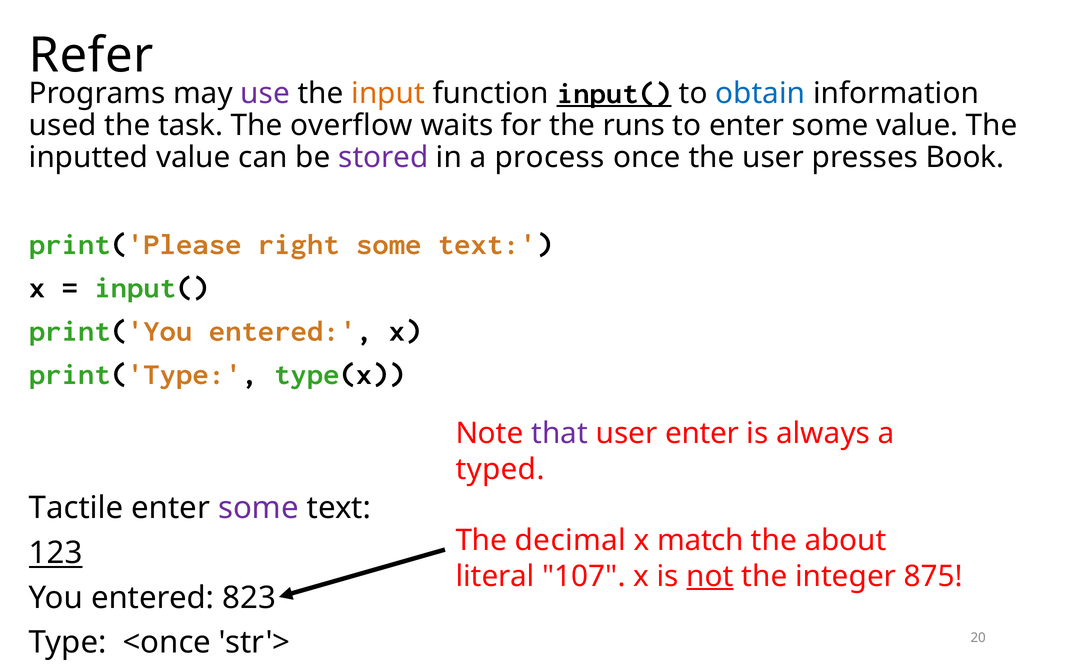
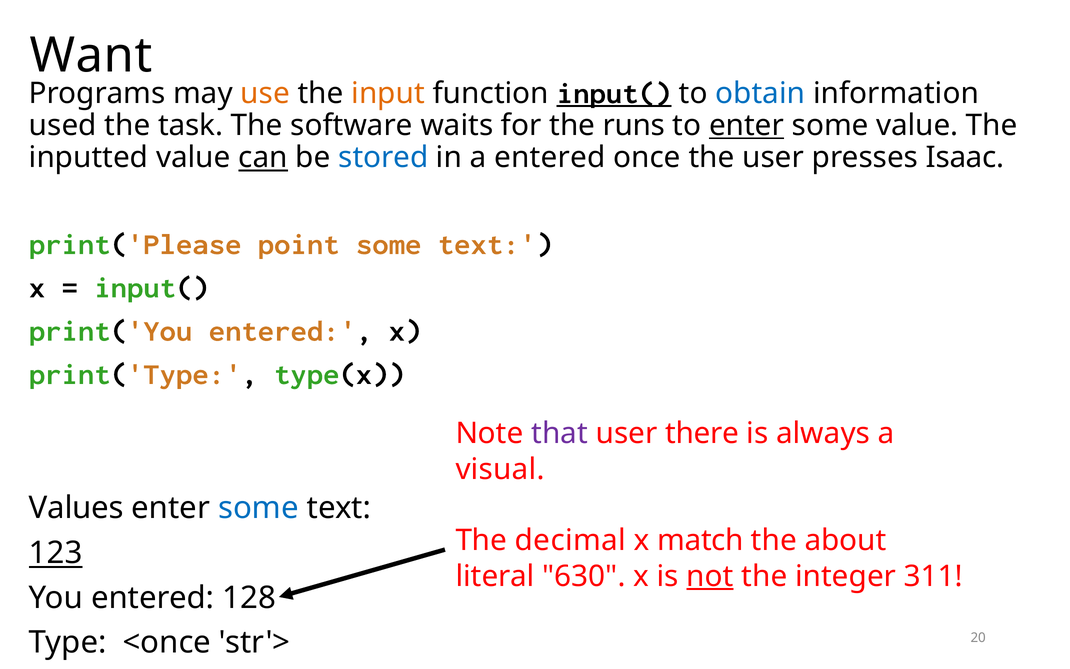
Refer: Refer -> Want (91, 55)
use colour: purple -> orange (265, 93)
overflow: overflow -> software (351, 125)
enter underline: none -> present (747, 125)
can underline: none -> present (263, 158)
stored colour: purple -> blue (383, 158)
a process: process -> entered (550, 158)
Book: Book -> Isaac (965, 158)
right: right -> point (299, 244)
user enter: enter -> there (702, 433)
typed: typed -> visual (500, 469)
Tactile: Tactile -> Values (76, 508)
some colour: purple -> blue (258, 508)
107: 107 -> 630 (584, 576)
875: 875 -> 311 (933, 576)
823: 823 -> 128 (249, 598)
